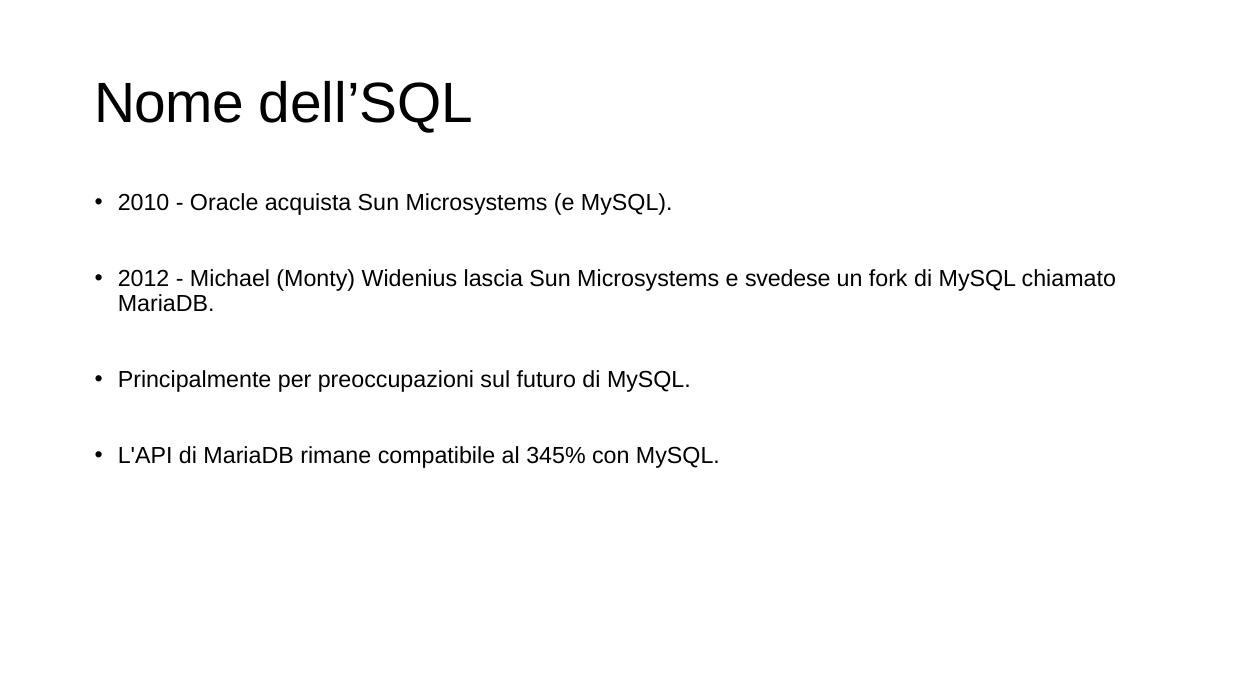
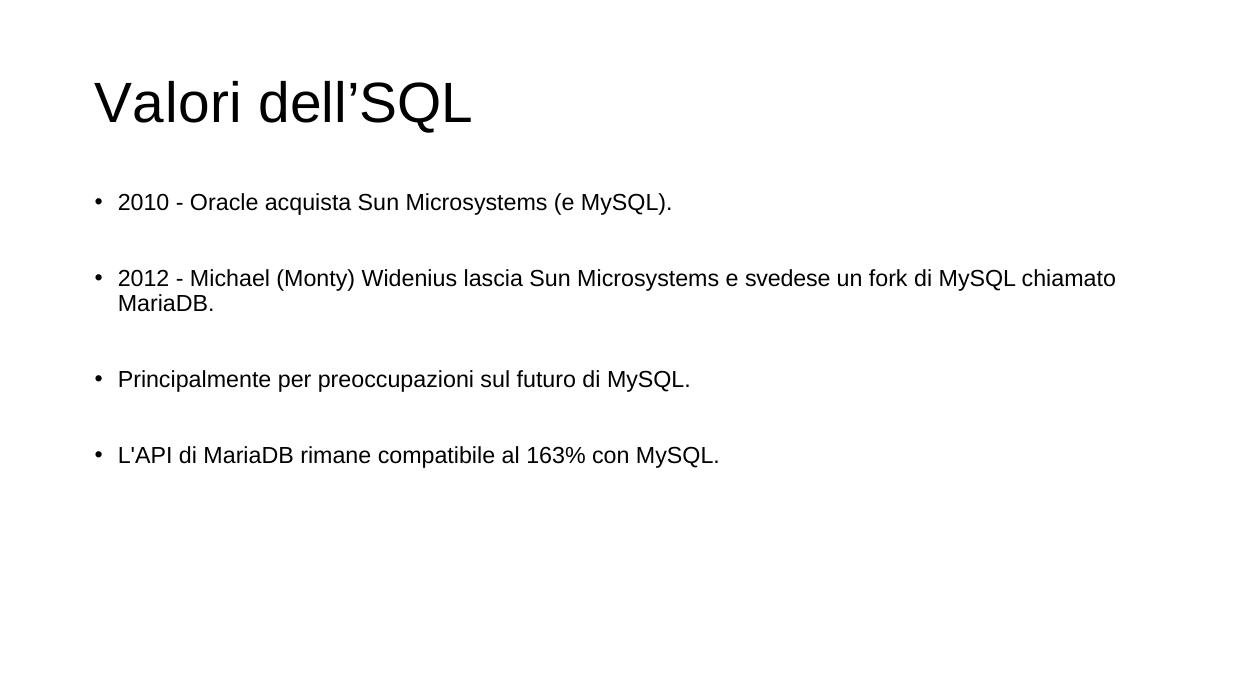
Nome: Nome -> Valori (168, 104)
345%: 345% -> 163% (556, 456)
